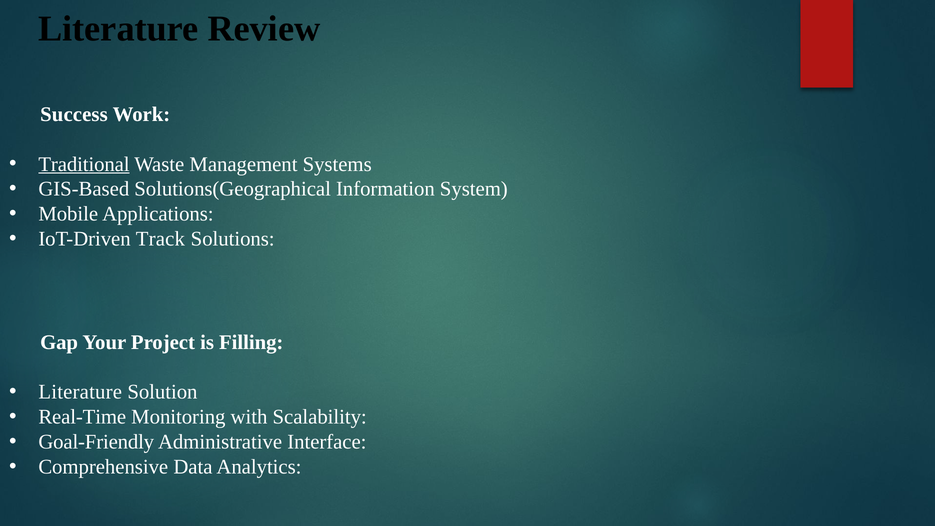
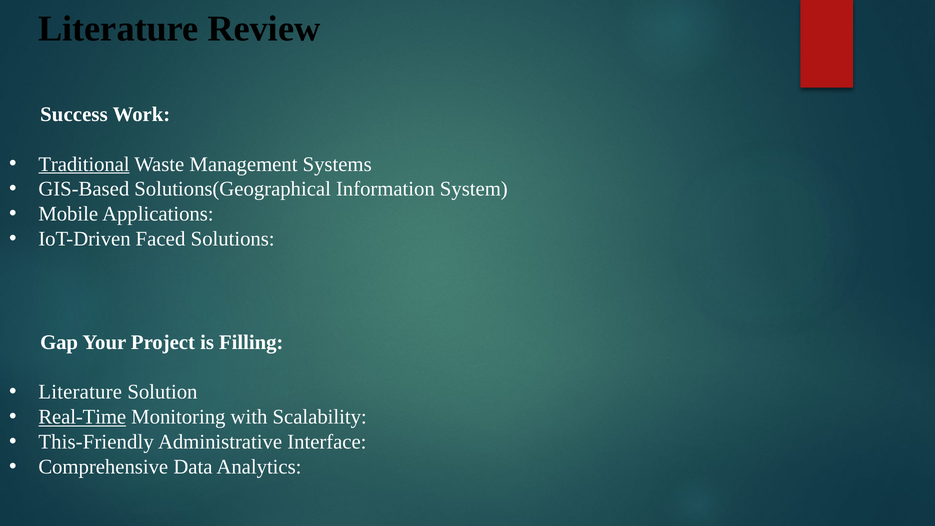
Track: Track -> Faced (160, 239)
Real-Time underline: none -> present (82, 417)
Goal-Friendly: Goal-Friendly -> This-Friendly (96, 442)
